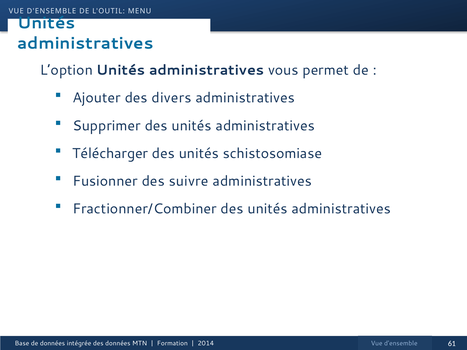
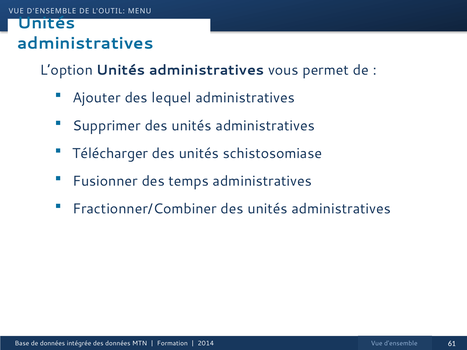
divers: divers -> lequel (172, 98)
suivre: suivre -> temps (189, 181)
